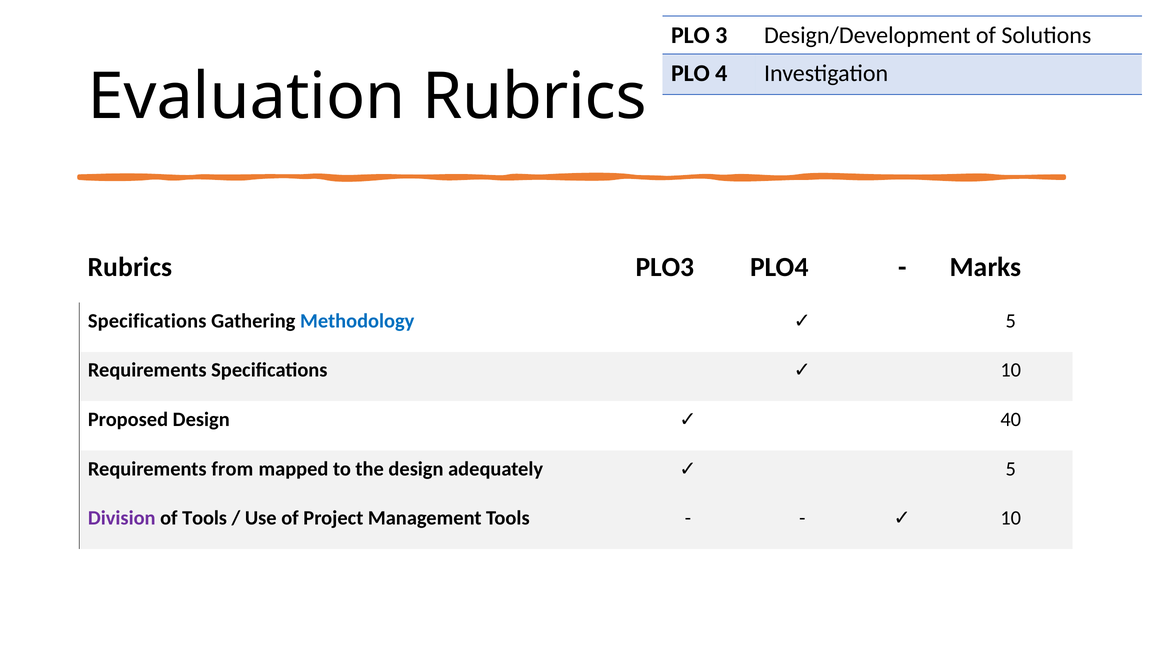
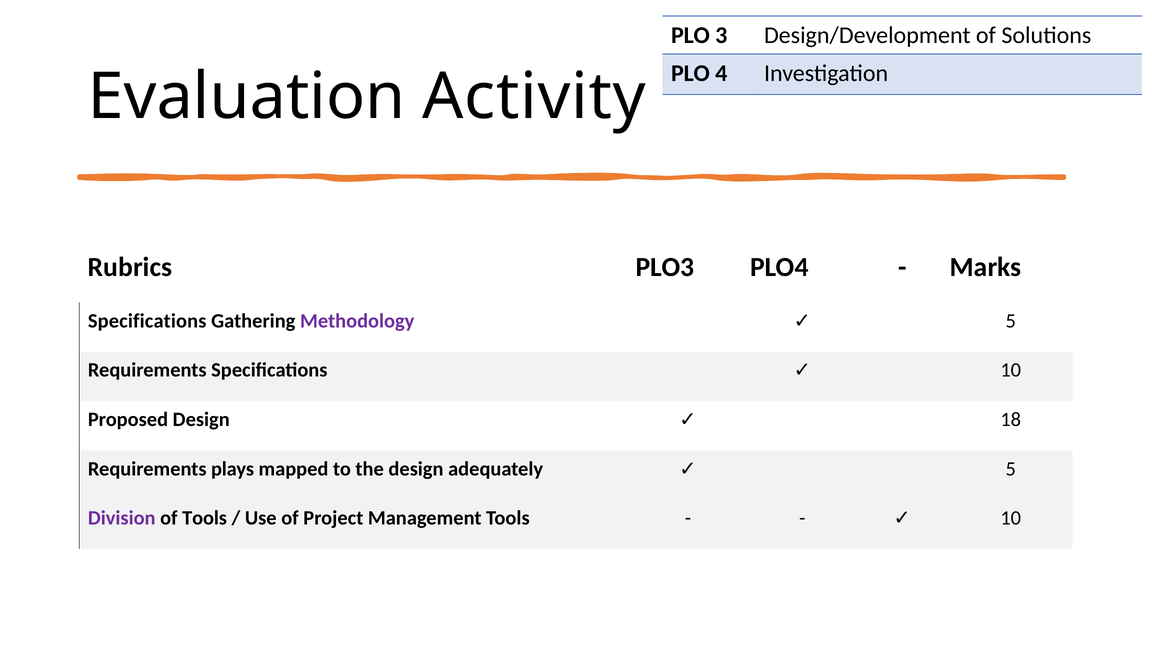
Evaluation Rubrics: Rubrics -> Activity (534, 97)
Methodology colour: blue -> purple (357, 321)
40: 40 -> 18 (1011, 419)
from: from -> plays (233, 469)
